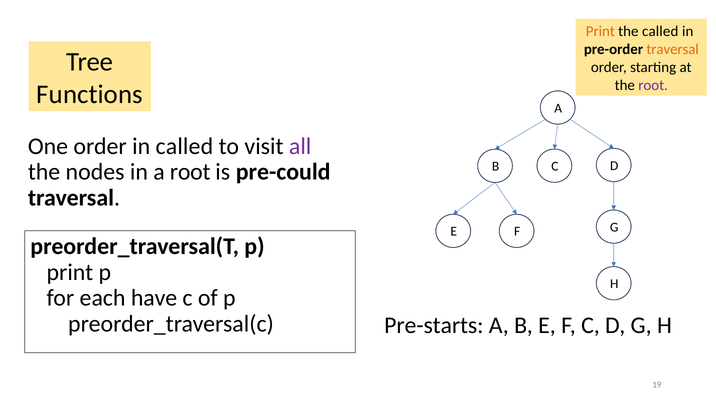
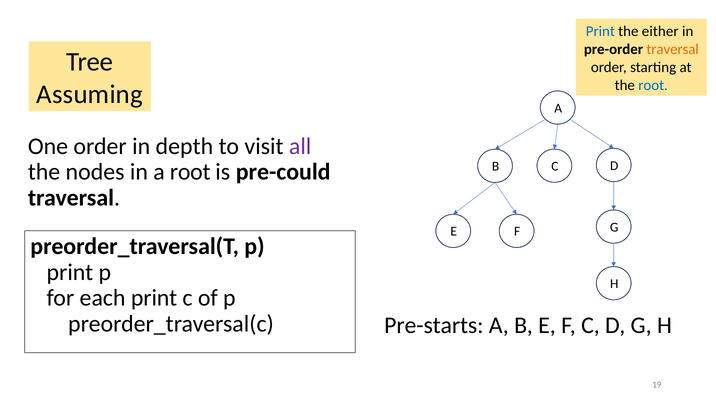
Print colour: orange -> blue (600, 31)
the called: called -> either (660, 31)
root colour: purple -> blue (653, 85)
Functions: Functions -> Assuming (90, 94)
in called: called -> depth (184, 146)
each have: have -> print (154, 298)
